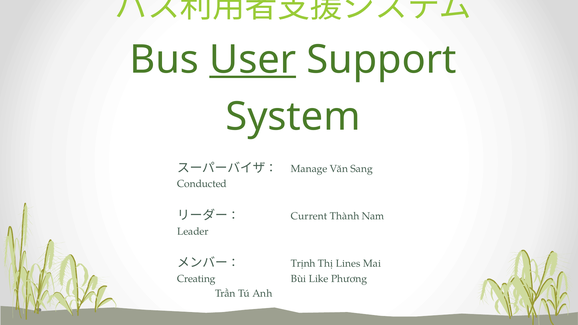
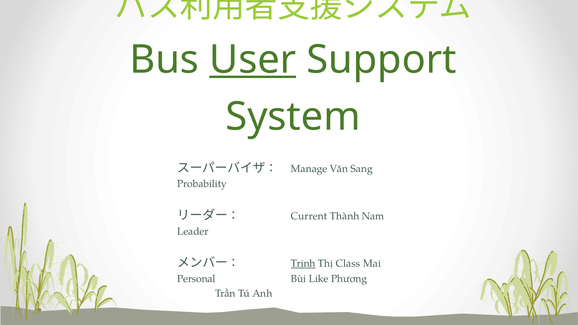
Conducted: Conducted -> Probability (202, 184)
Trịnh underline: none -> present (303, 264)
Lines: Lines -> Class (348, 264)
Creating: Creating -> Personal (196, 279)
